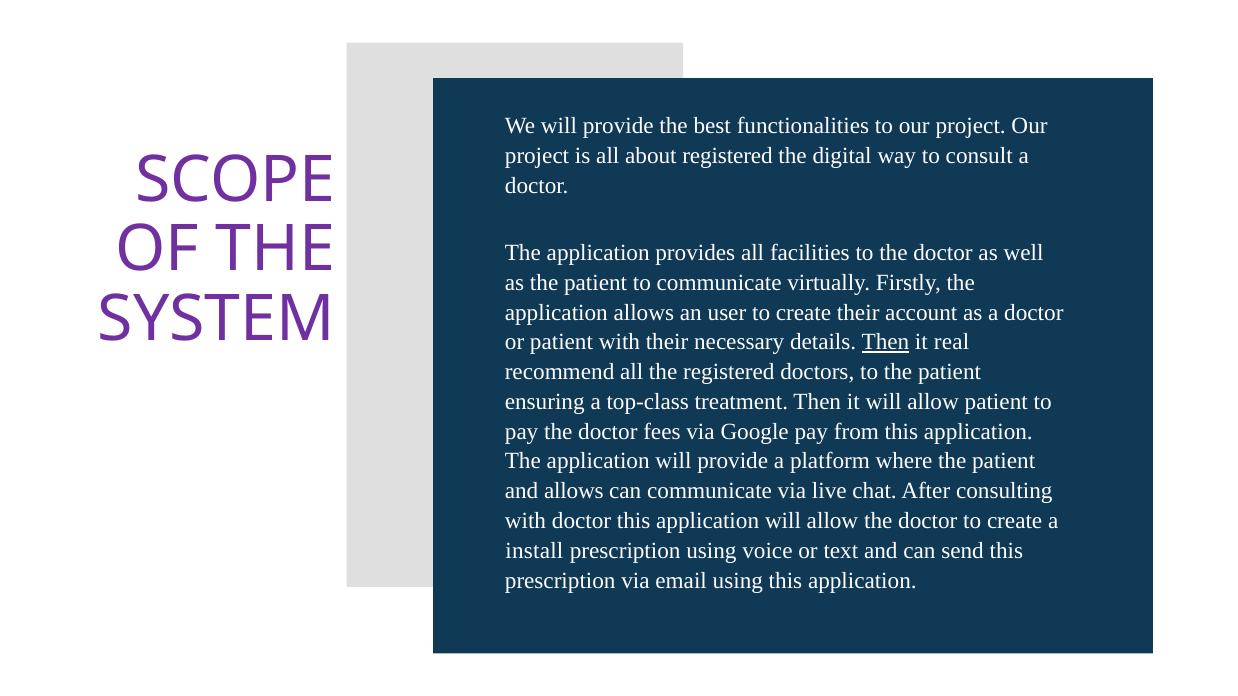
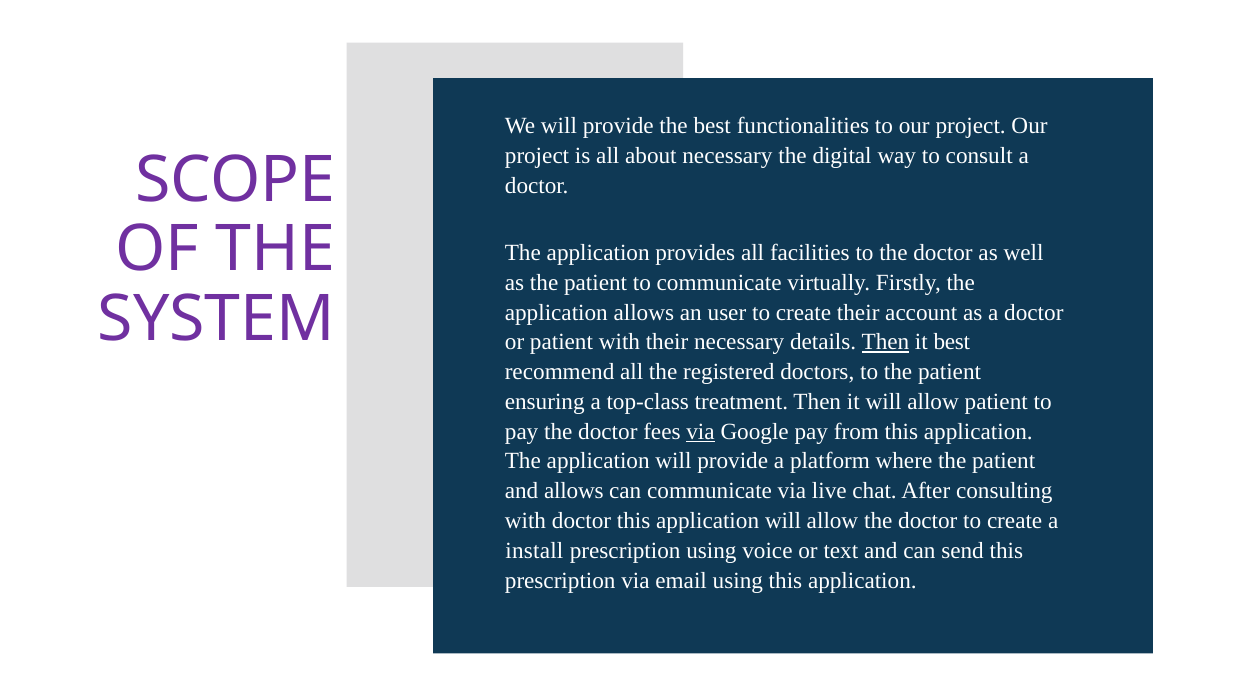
about registered: registered -> necessary (727, 156)
it real: real -> best (952, 342)
via underline: none -> present (701, 432)
